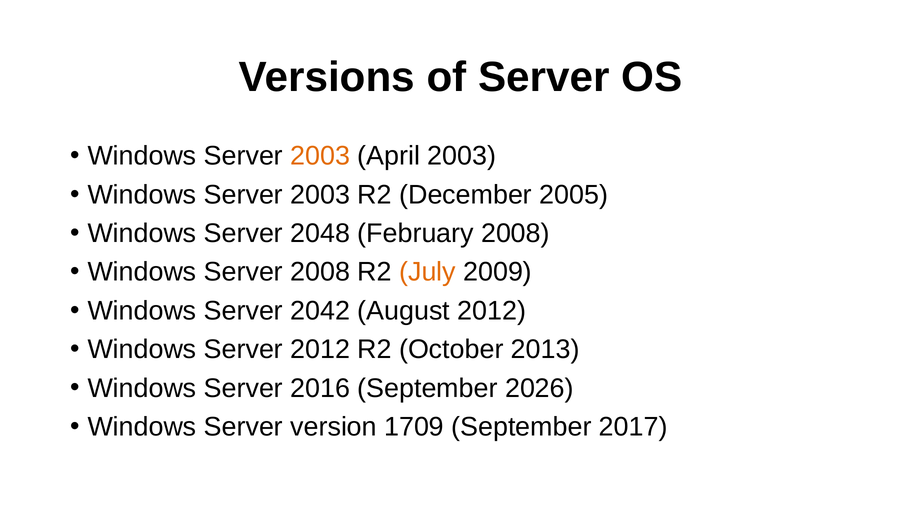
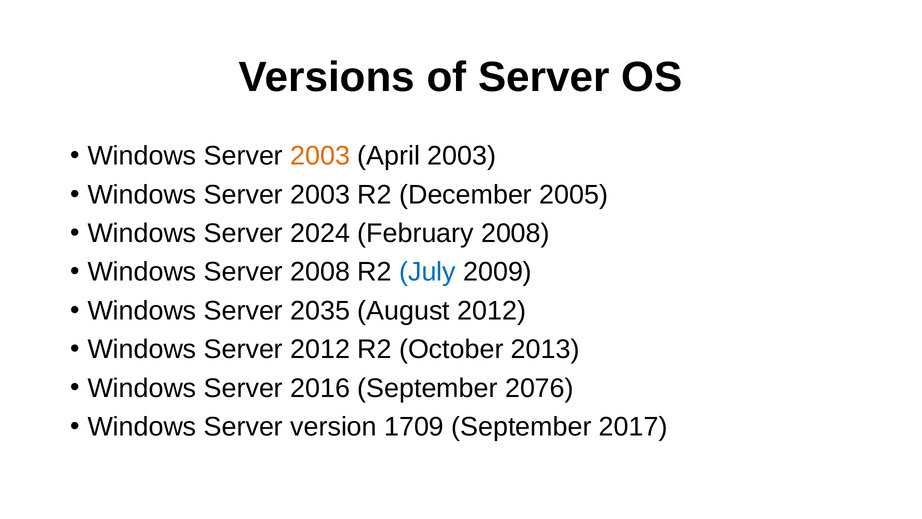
2048: 2048 -> 2024 (320, 233)
July colour: orange -> blue (428, 272)
2042: 2042 -> 2035 (320, 311)
2026: 2026 -> 2076 (539, 388)
